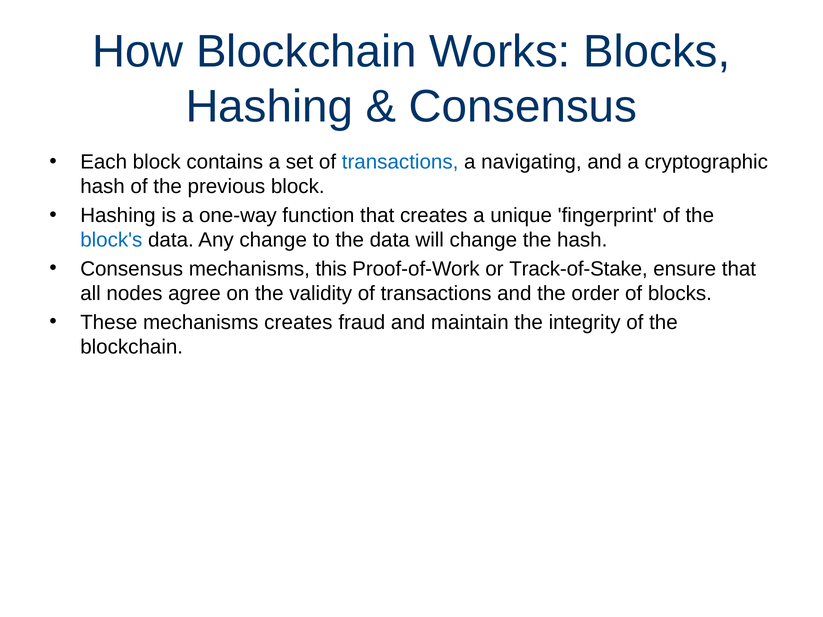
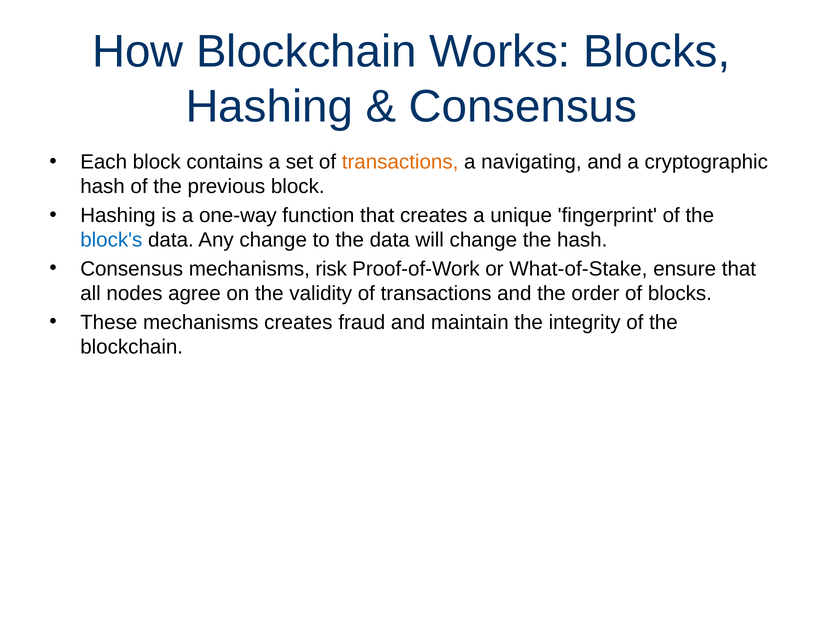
transactions colour: blue -> orange (400, 162)
this: this -> risk (331, 269)
Track-of-Stake: Track-of-Stake -> What-of-Stake (578, 269)
